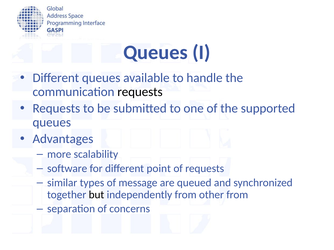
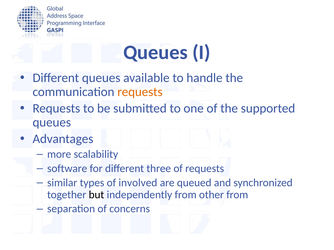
requests colour: black -> orange (140, 92)
point: point -> three (159, 169)
message: message -> involved (138, 183)
